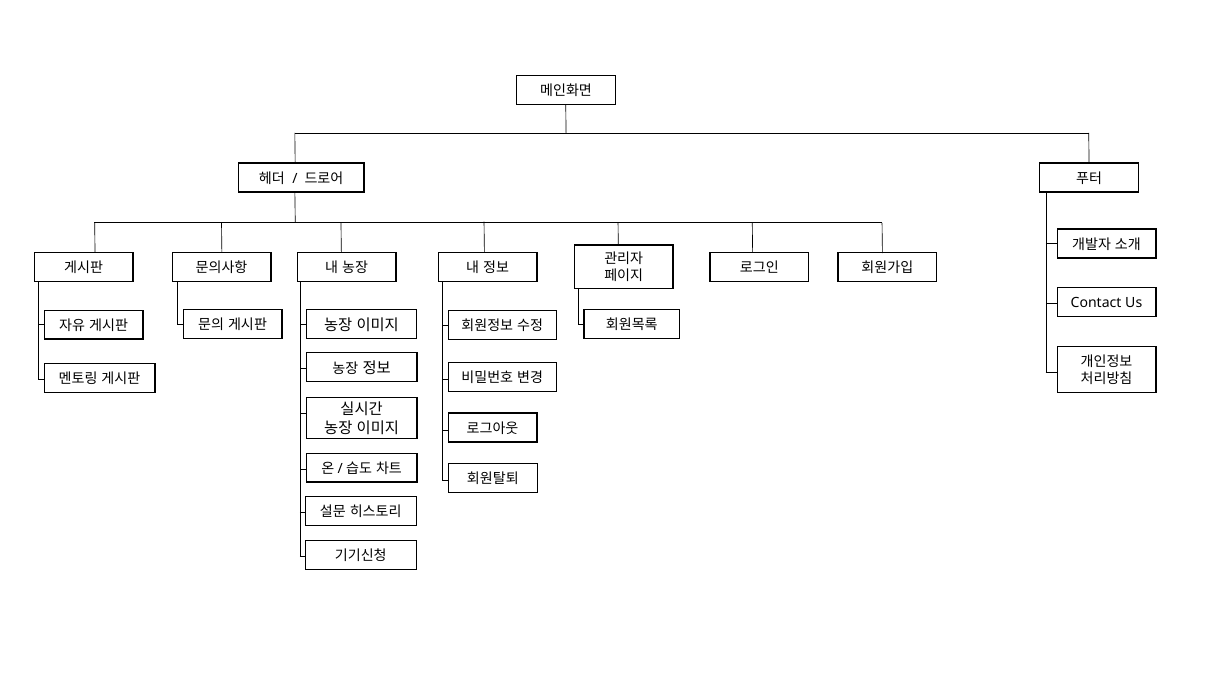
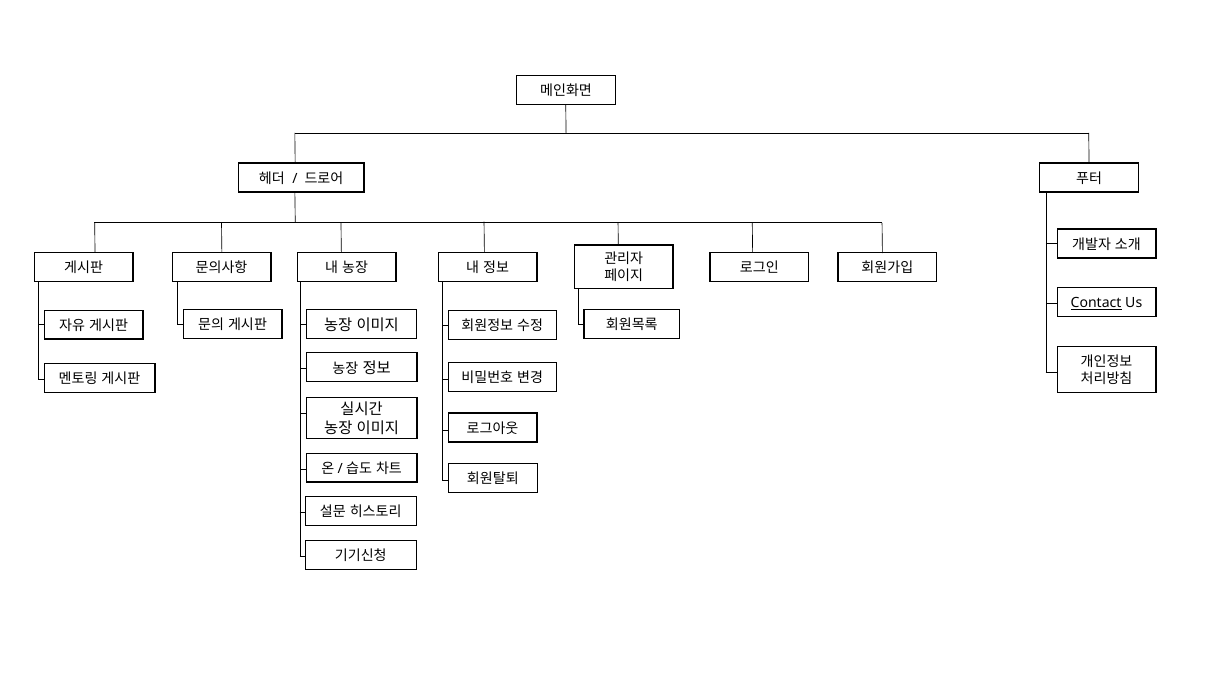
Contact underline: none -> present (1096, 303)
